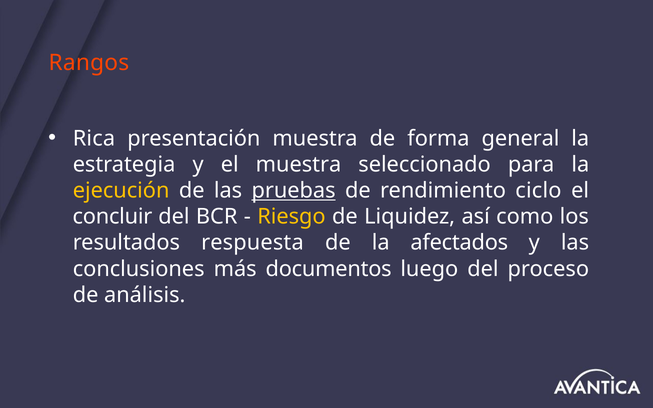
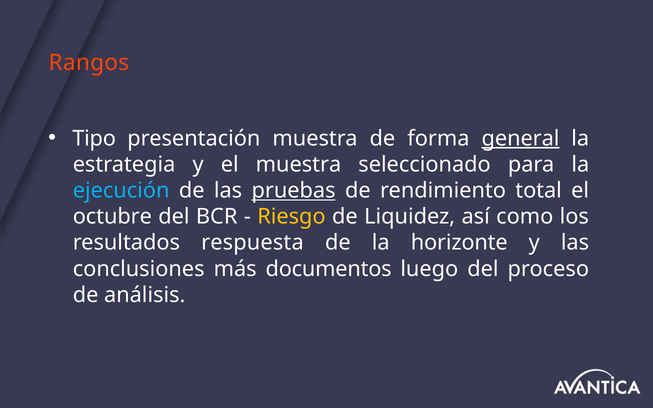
Rica: Rica -> Tipo (94, 138)
general underline: none -> present (521, 138)
ejecución colour: yellow -> light blue (121, 191)
ciclo: ciclo -> total (539, 191)
concluir: concluir -> octubre (112, 217)
afectados: afectados -> horizonte (459, 243)
